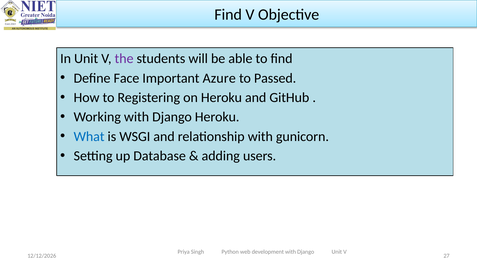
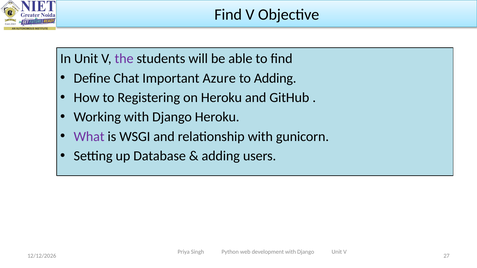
Face: Face -> Chat (126, 78)
to Passed: Passed -> Adding (275, 78)
What colour: blue -> purple (89, 137)
